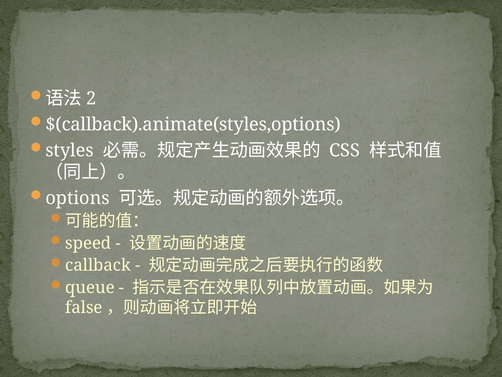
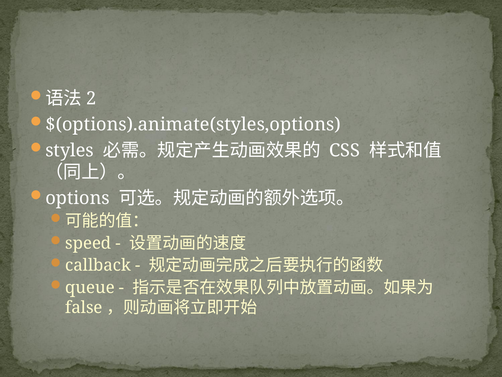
$(callback).animate(styles,options: $(callback).animate(styles,options -> $(options).animate(styles,options (193, 124)
